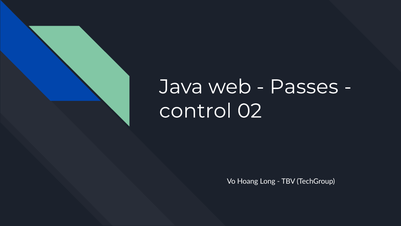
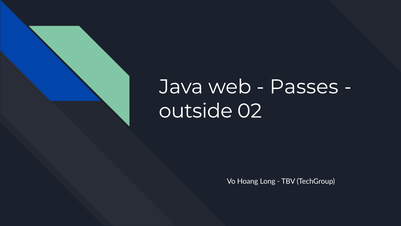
control: control -> outside (196, 111)
